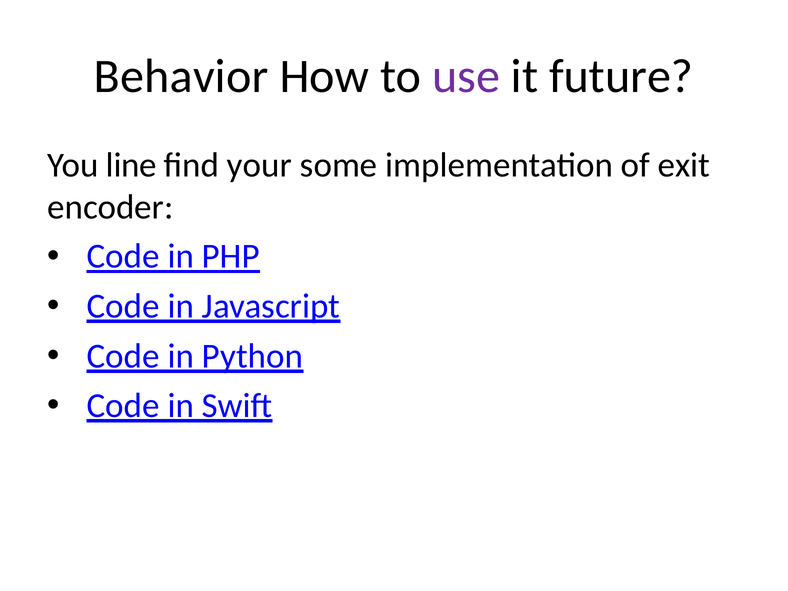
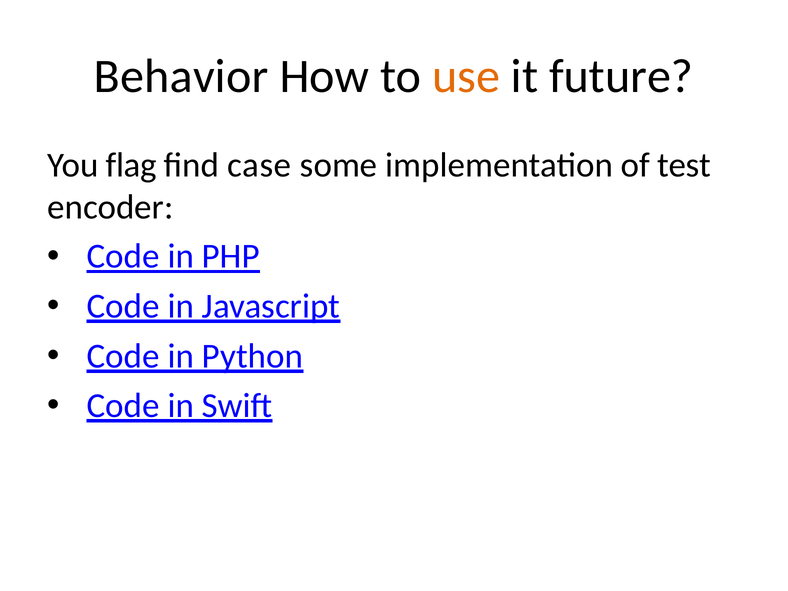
use colour: purple -> orange (466, 76)
line: line -> flag (131, 165)
your: your -> case (259, 165)
exit: exit -> test (684, 165)
